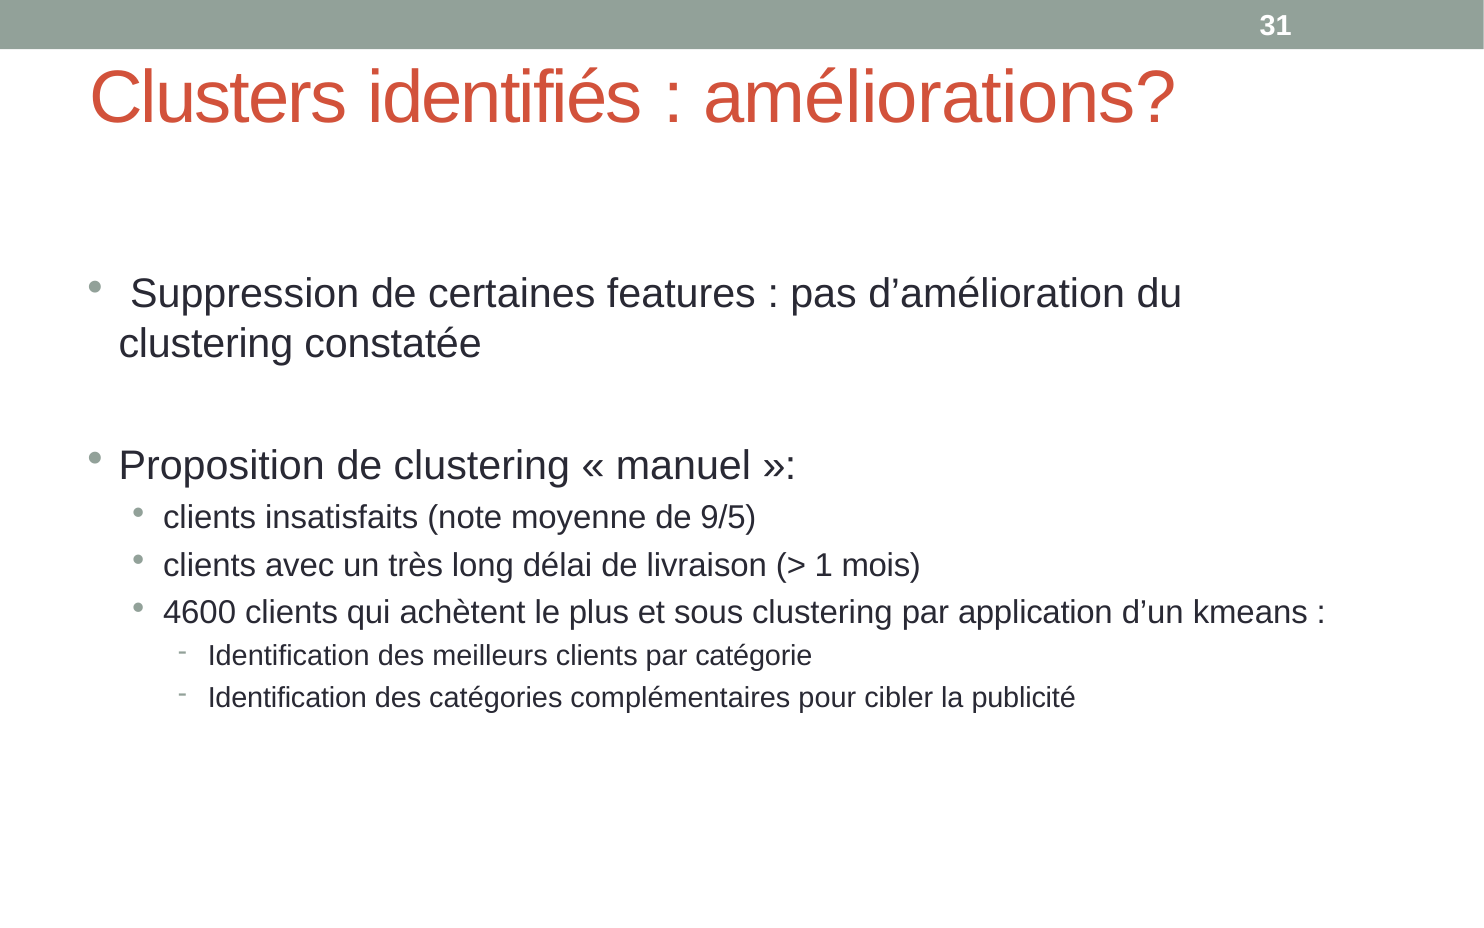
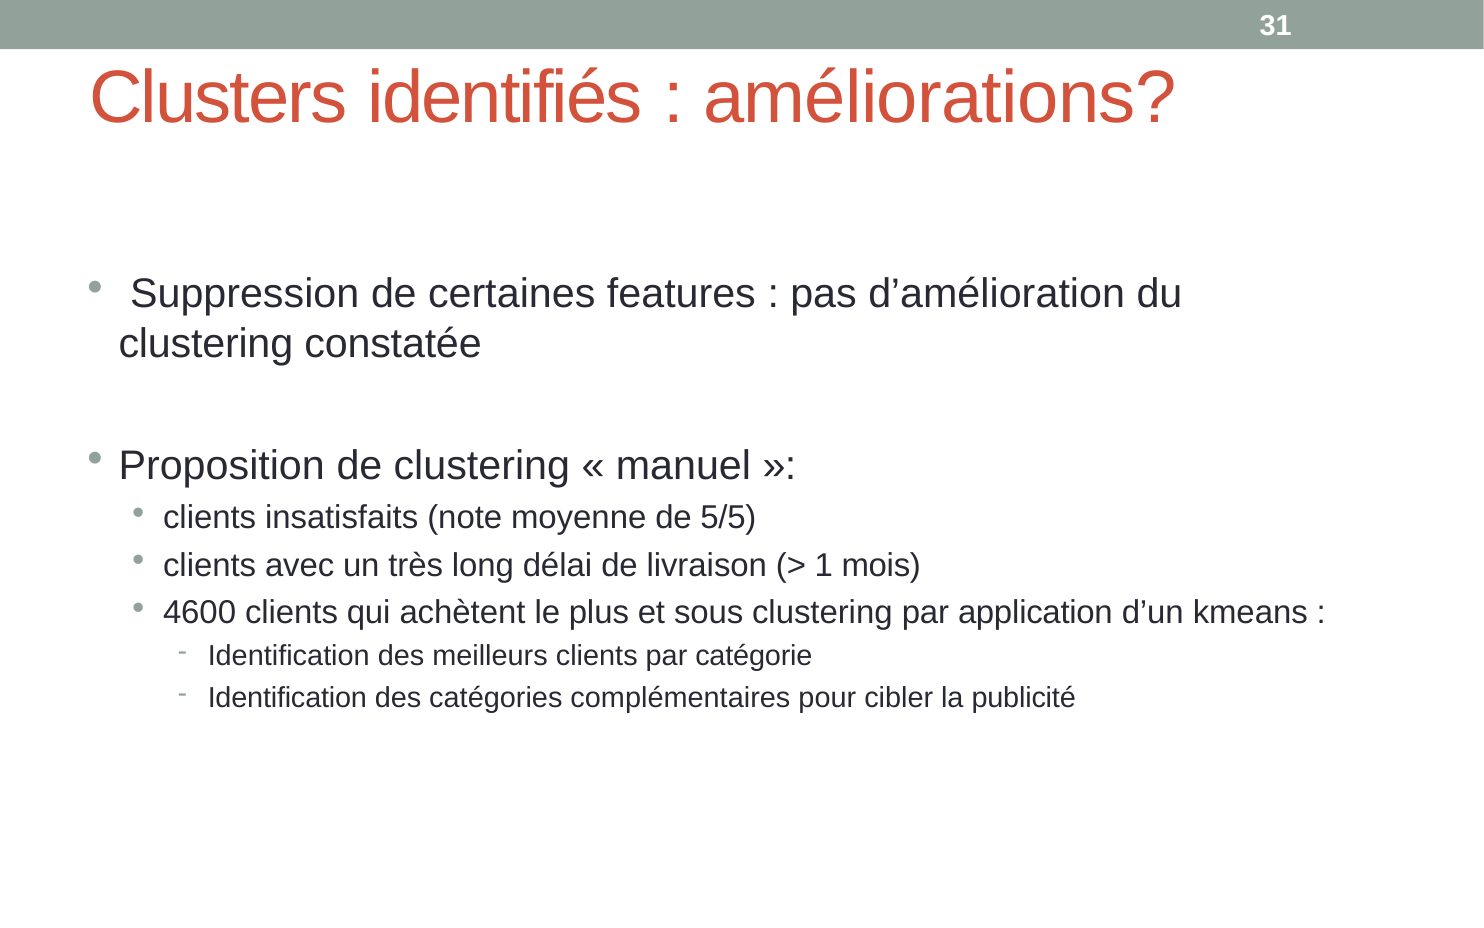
9/5: 9/5 -> 5/5 (728, 518)
